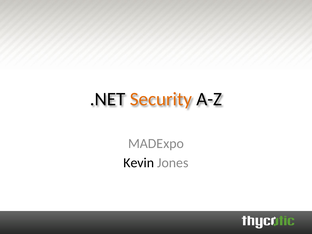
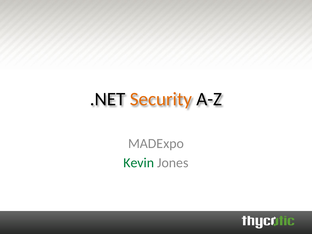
Kevin colour: black -> green (139, 163)
